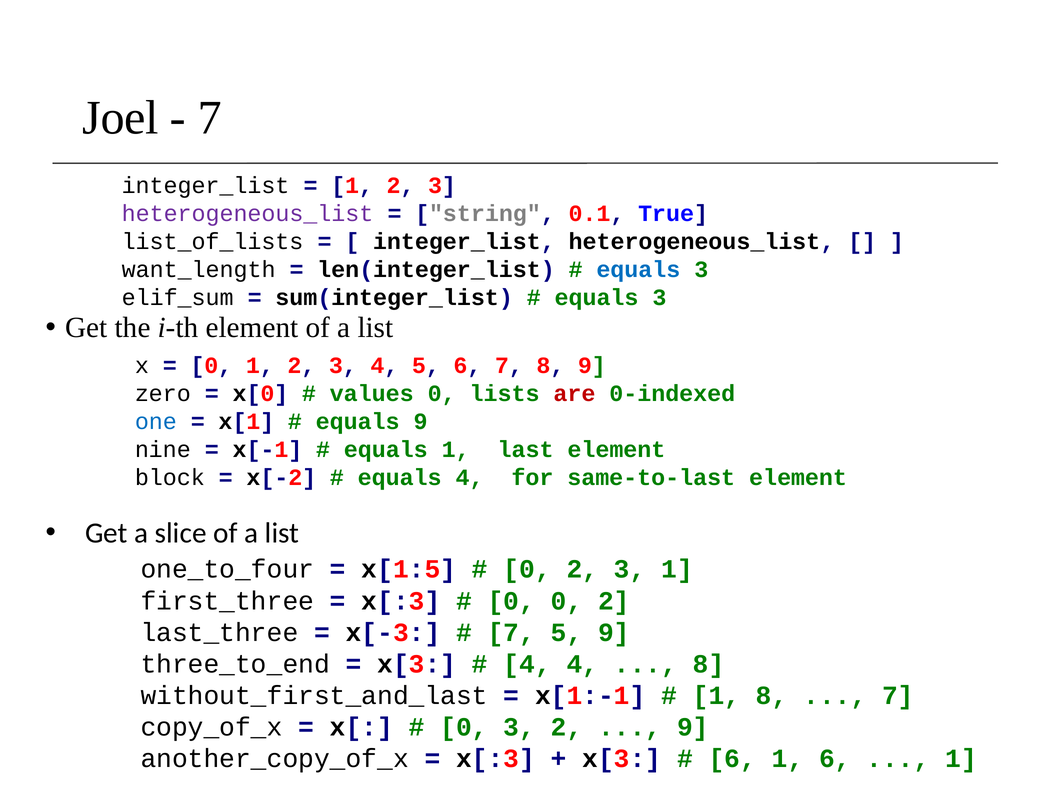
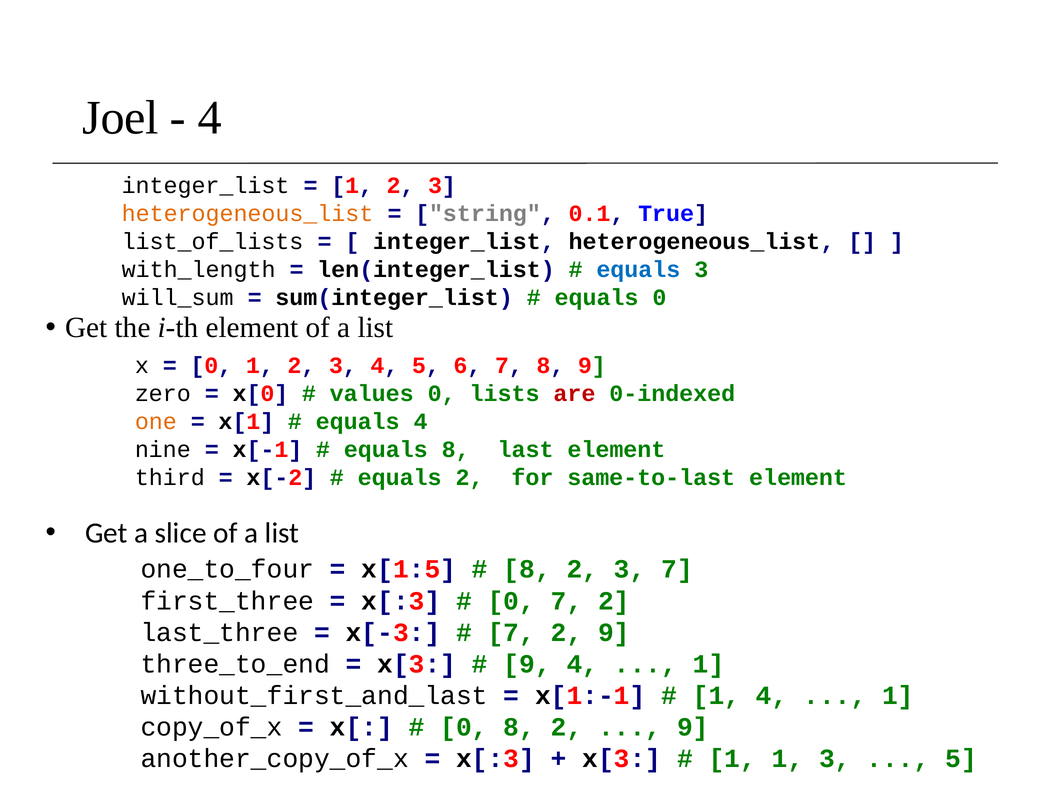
7: 7 -> 4 (210, 118)
heterogeneous_list colour: purple -> orange (247, 213)
want_length: want_length -> with_length (199, 269)
elif_sum: elif_sum -> will_sum (178, 297)
3: 3 -> 0 (659, 297)
one colour: blue -> orange (156, 421)
equals 9: 9 -> 4 (421, 421)
equals 1: 1 -> 8 (456, 449)
block: block -> third (170, 477)
equals 4: 4 -> 2 (470, 477)
0: 0 -> 8 (527, 569)
3 1: 1 -> 7 (677, 569)
0 0: 0 -> 7 (567, 601)
5: 5 -> 2 (567, 632)
4: 4 -> 9 (527, 664)
8: 8 -> 1 (709, 664)
1 8: 8 -> 4 (772, 696)
7: 7 -> 1 (898, 696)
0 3: 3 -> 8 (519, 727)
6: 6 -> 1 (732, 759)
1 6: 6 -> 3 (835, 759)
1: 1 -> 5 (961, 759)
